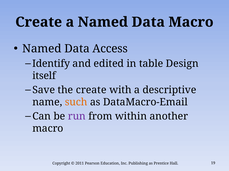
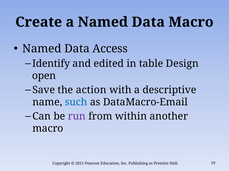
itself: itself -> open (44, 76)
the create: create -> action (91, 90)
such colour: orange -> blue (76, 103)
